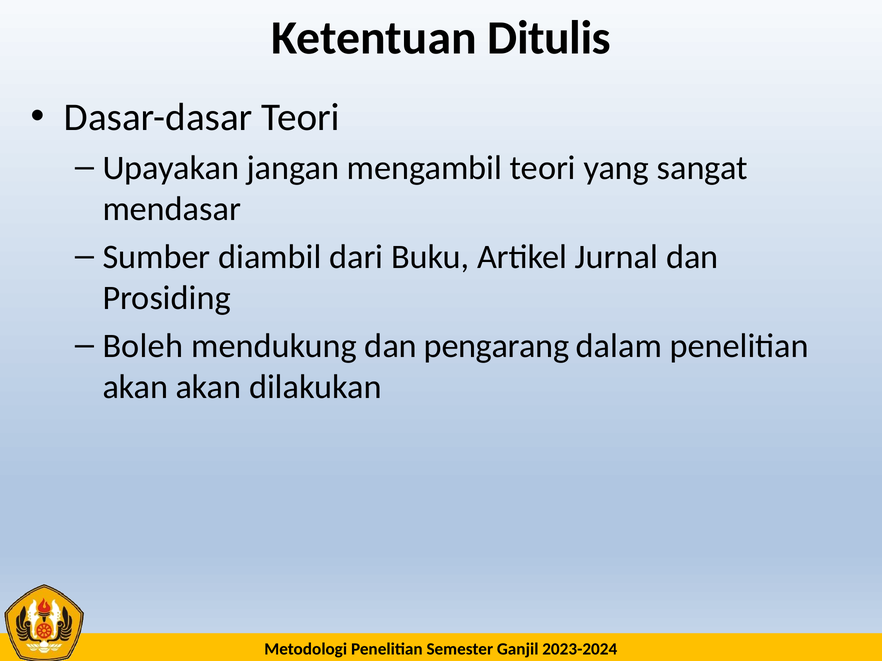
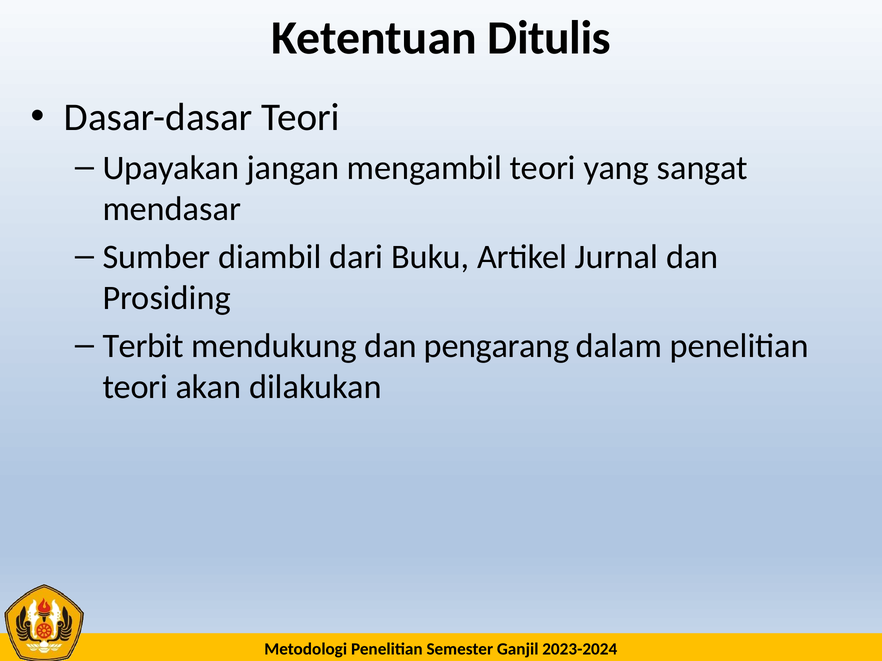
Boleh: Boleh -> Terbit (143, 346)
akan: akan -> teori (135, 387)
